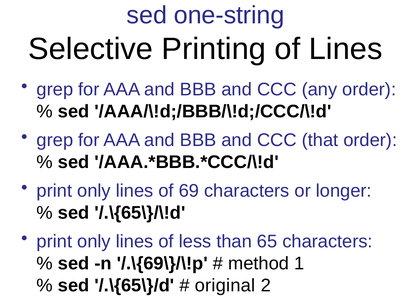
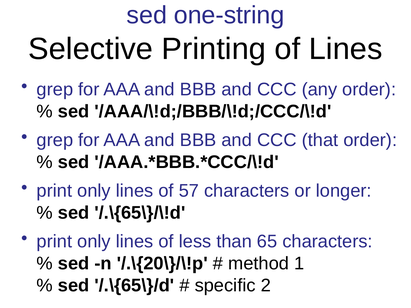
69: 69 -> 57 (189, 191)
/.\{69\}/\!p: /.\{69\}/\!p -> /.\{20\}/\!p (162, 264)
original: original -> specific (225, 286)
